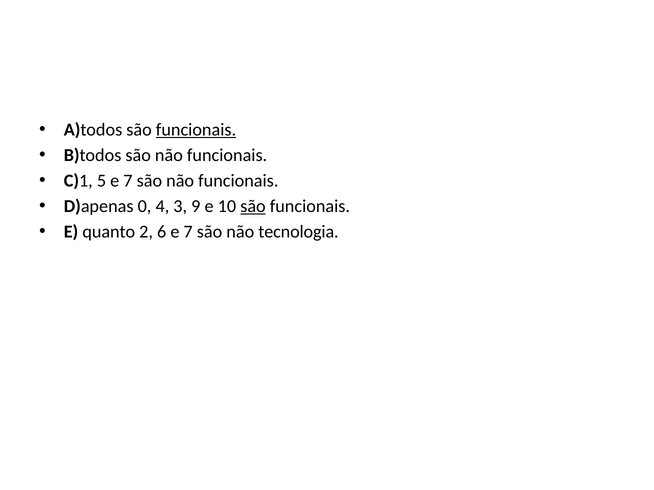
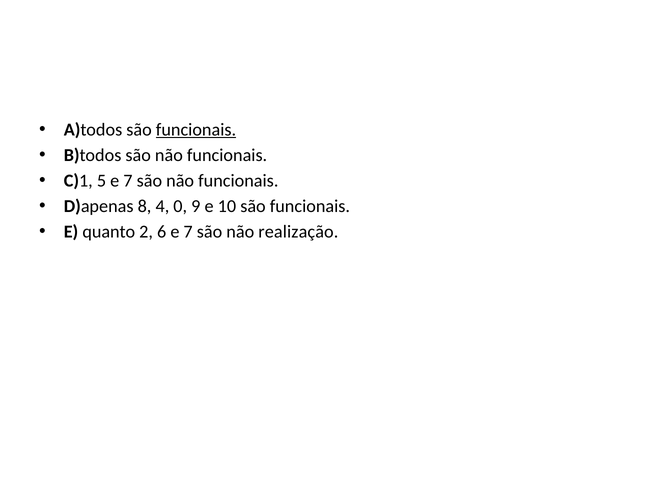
0: 0 -> 8 (145, 206)
3: 3 -> 0 (180, 206)
são underline: present -> none (253, 206)
tecnologia: tecnologia -> realização (298, 232)
